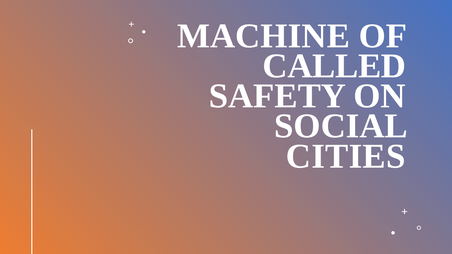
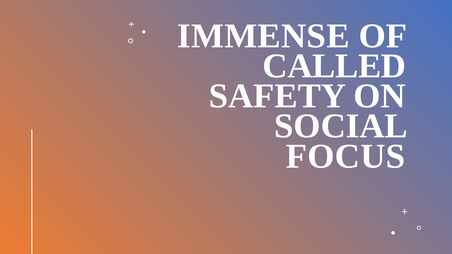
MACHINE: MACHINE -> IMMENSE (263, 36)
CITIES: CITIES -> FOCUS (346, 156)
